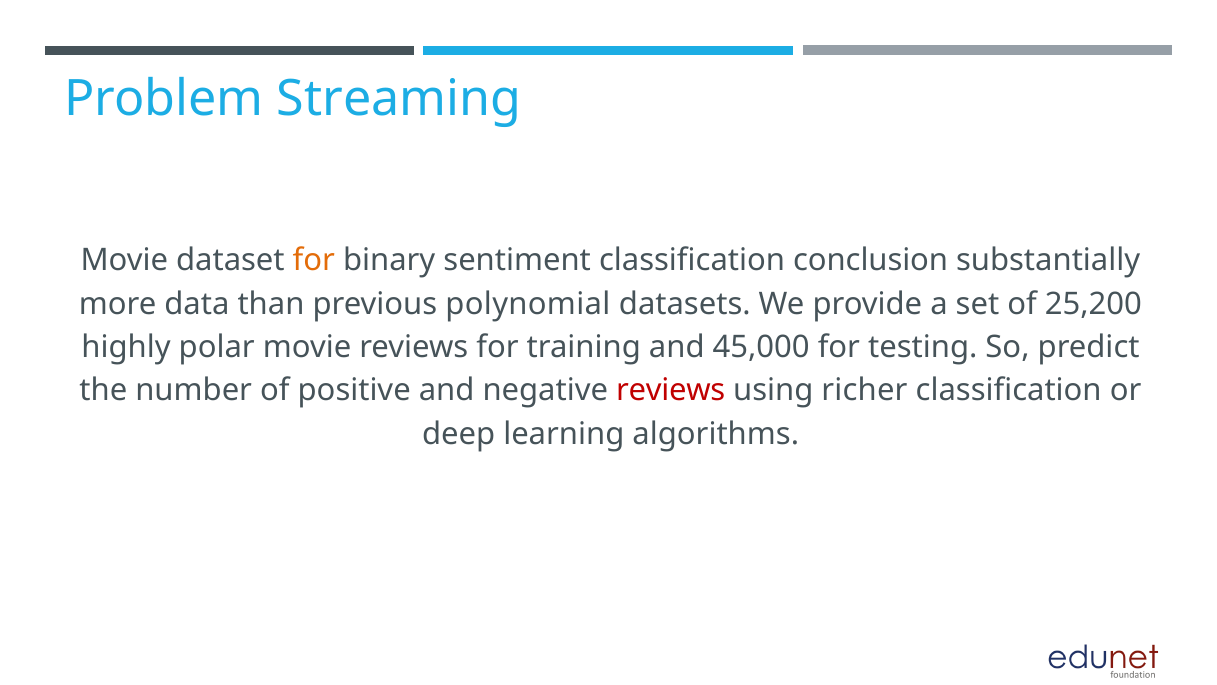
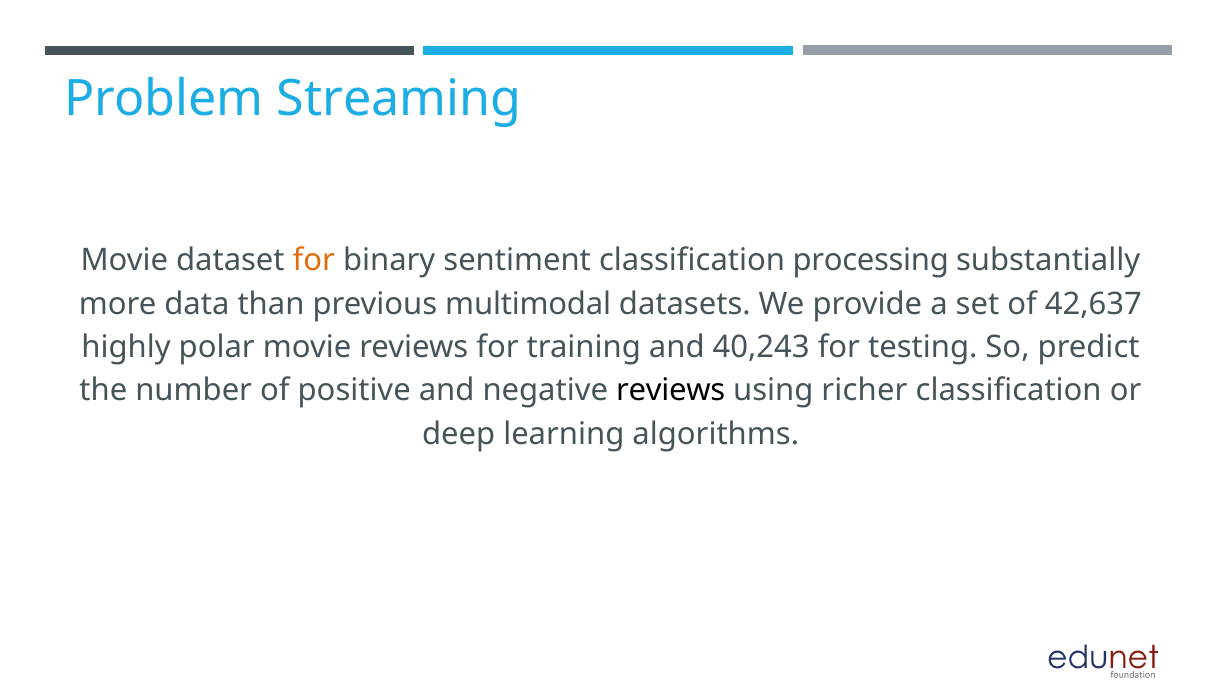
conclusion: conclusion -> processing (871, 260)
polynomial: polynomial -> multimodal (528, 304)
25,200: 25,200 -> 42,637 (1093, 304)
45,000: 45,000 -> 40,243 (761, 347)
reviews colour: red -> black (671, 390)
